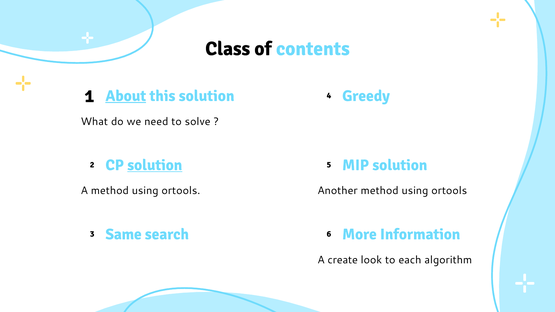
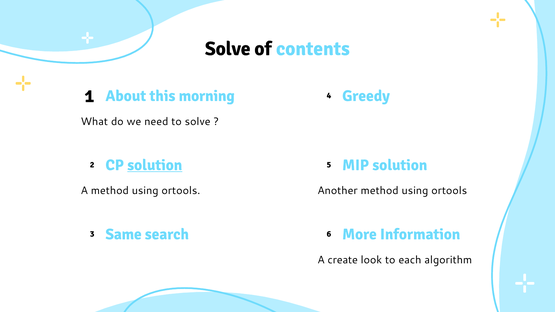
Class: Class -> Solve (228, 49)
About underline: present -> none (126, 96)
this solution: solution -> morning (207, 96)
